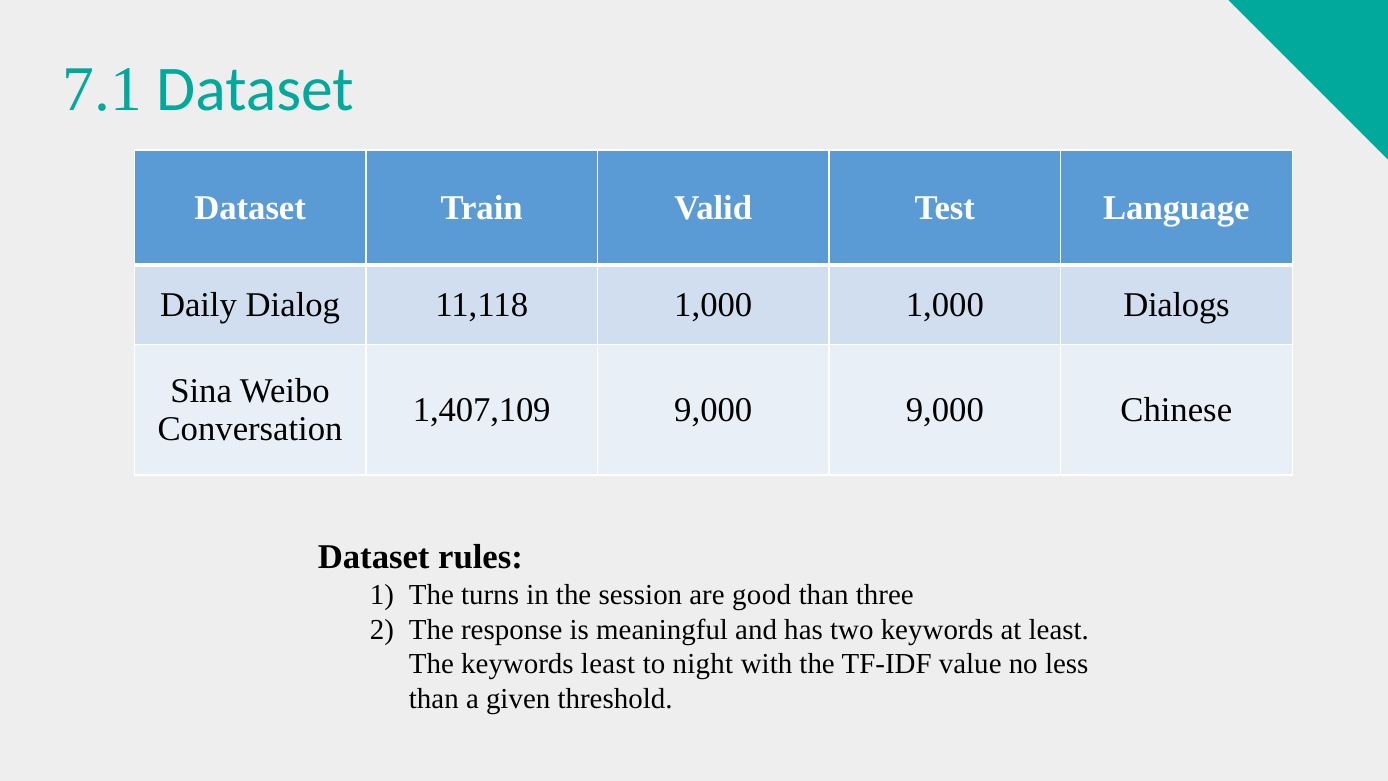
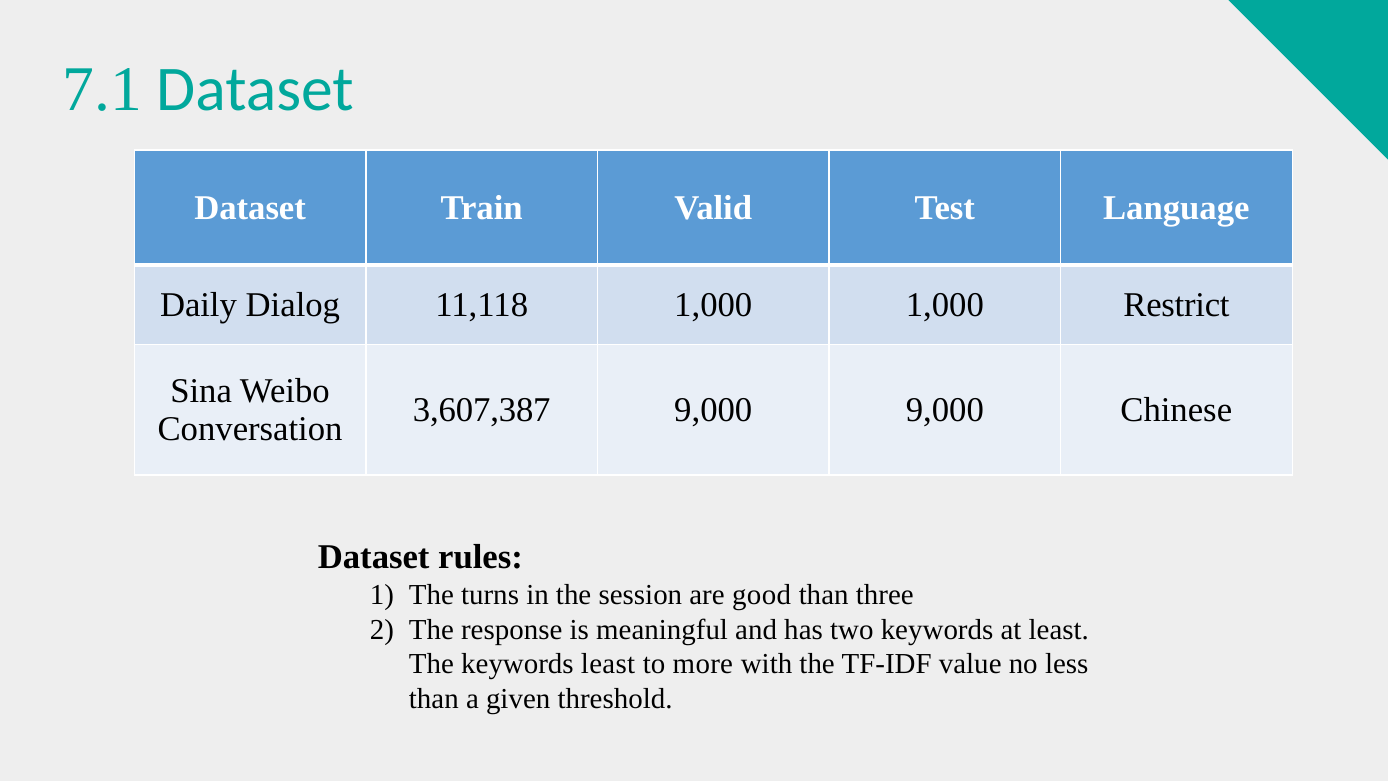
Dialogs: Dialogs -> Restrict (1176, 305)
1,407,109: 1,407,109 -> 3,607,387 (482, 410)
night: night -> more (703, 664)
